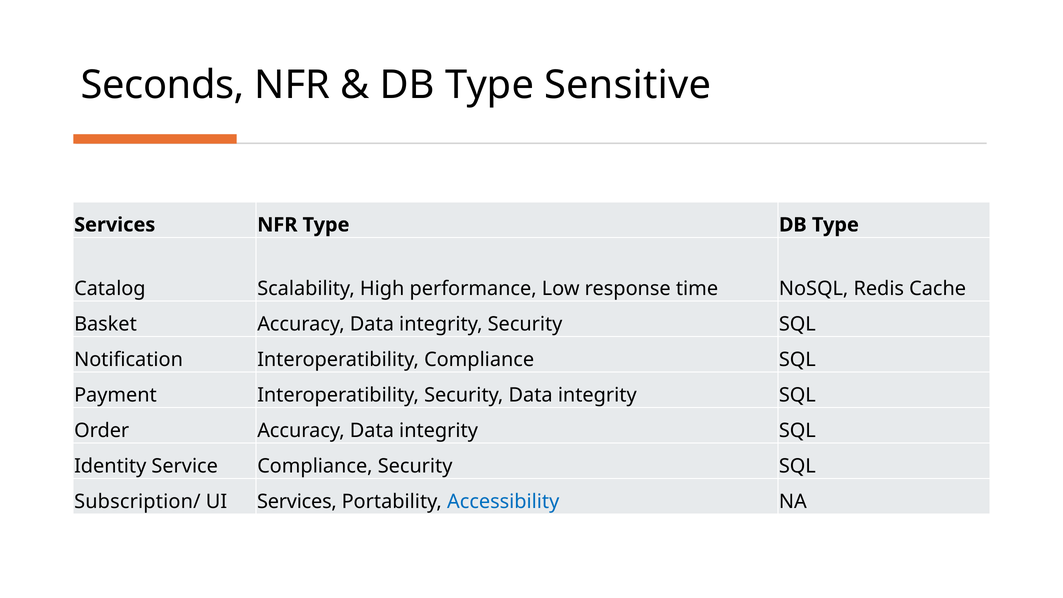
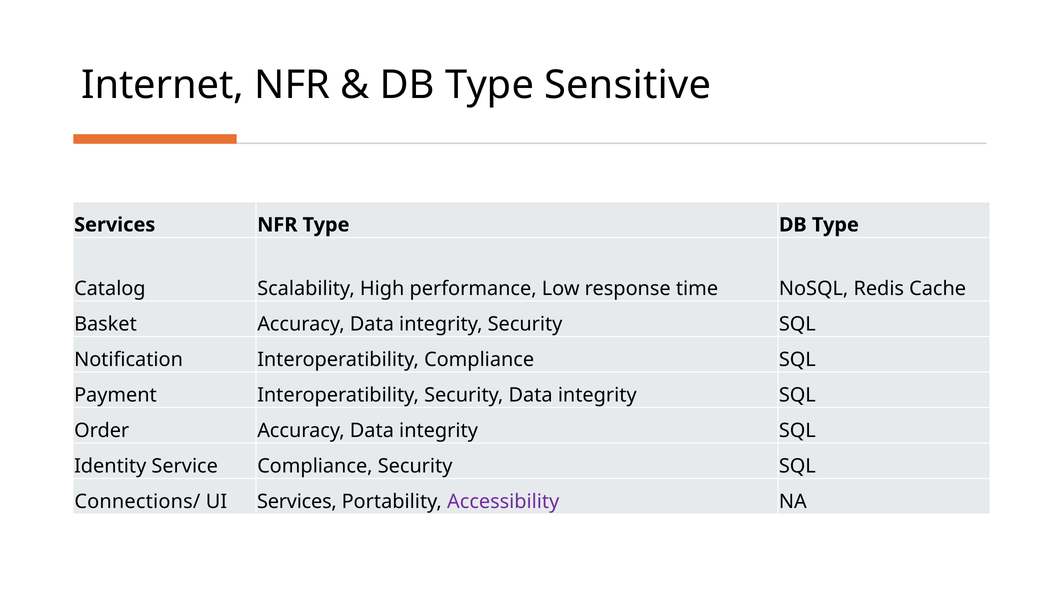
Seconds: Seconds -> Internet (163, 85)
Subscription/: Subscription/ -> Connections/ (137, 502)
Accessibility colour: blue -> purple (503, 502)
